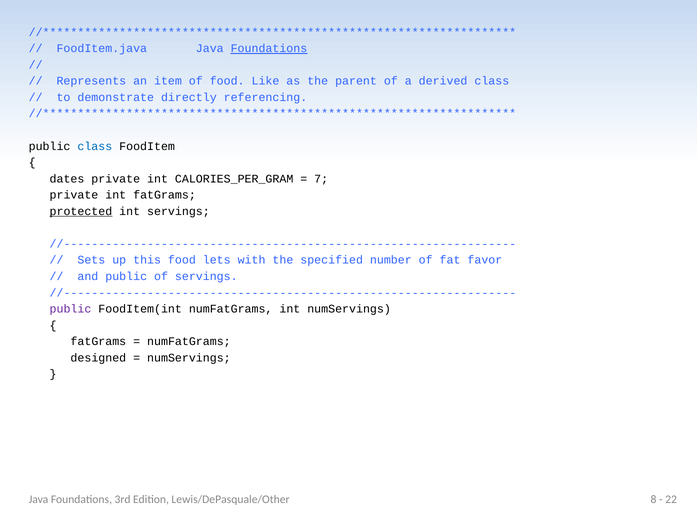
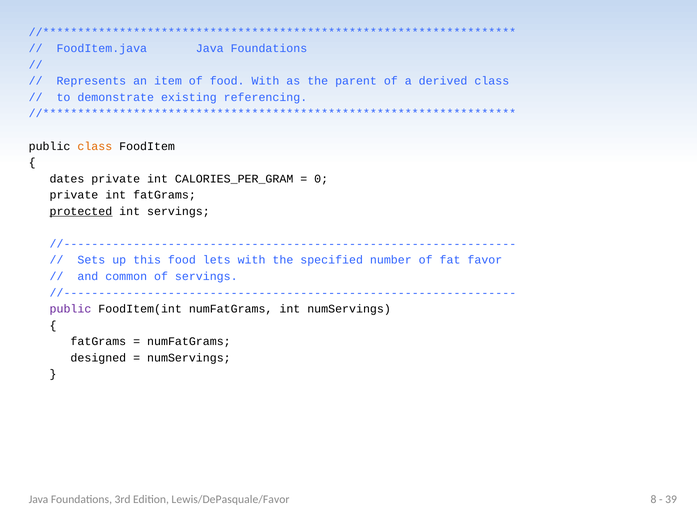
Foundations underline: present -> none (269, 48)
food Like: Like -> With (265, 81)
directly: directly -> existing (189, 97)
class colour: blue -> orange (95, 146)
7: 7 -> 0 (321, 179)
and public: public -> common (126, 276)
Lewis/DePasquale/Other: Lewis/DePasquale/Other -> Lewis/DePasquale/Favor (231, 499)
22: 22 -> 39 (671, 499)
